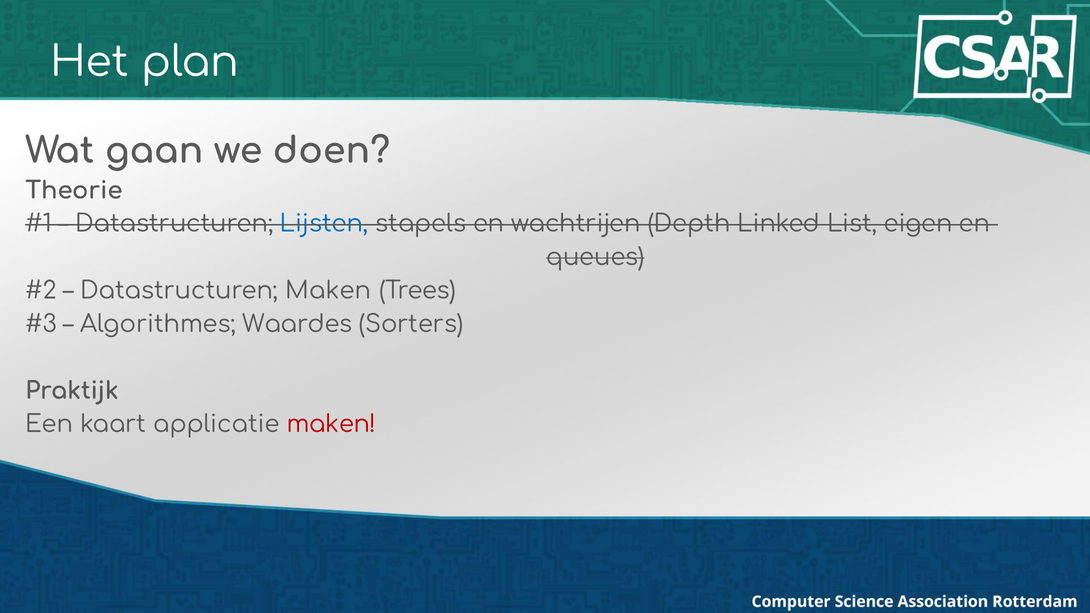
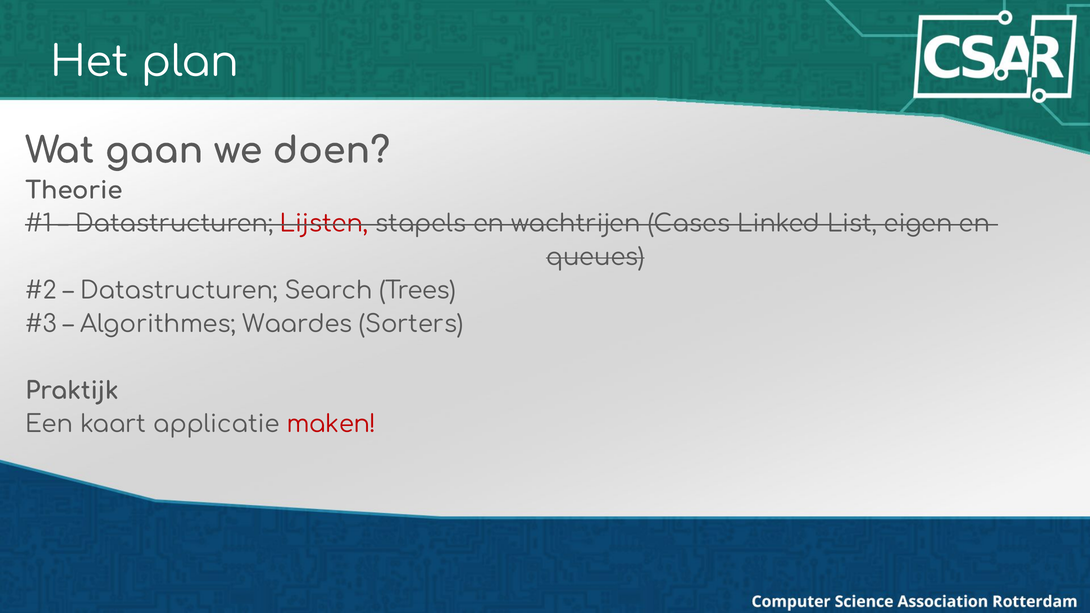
Lijsten colour: blue -> red (324, 224)
Depth: Depth -> Cases (689, 224)
Datastructuren Maken: Maken -> Search (329, 291)
